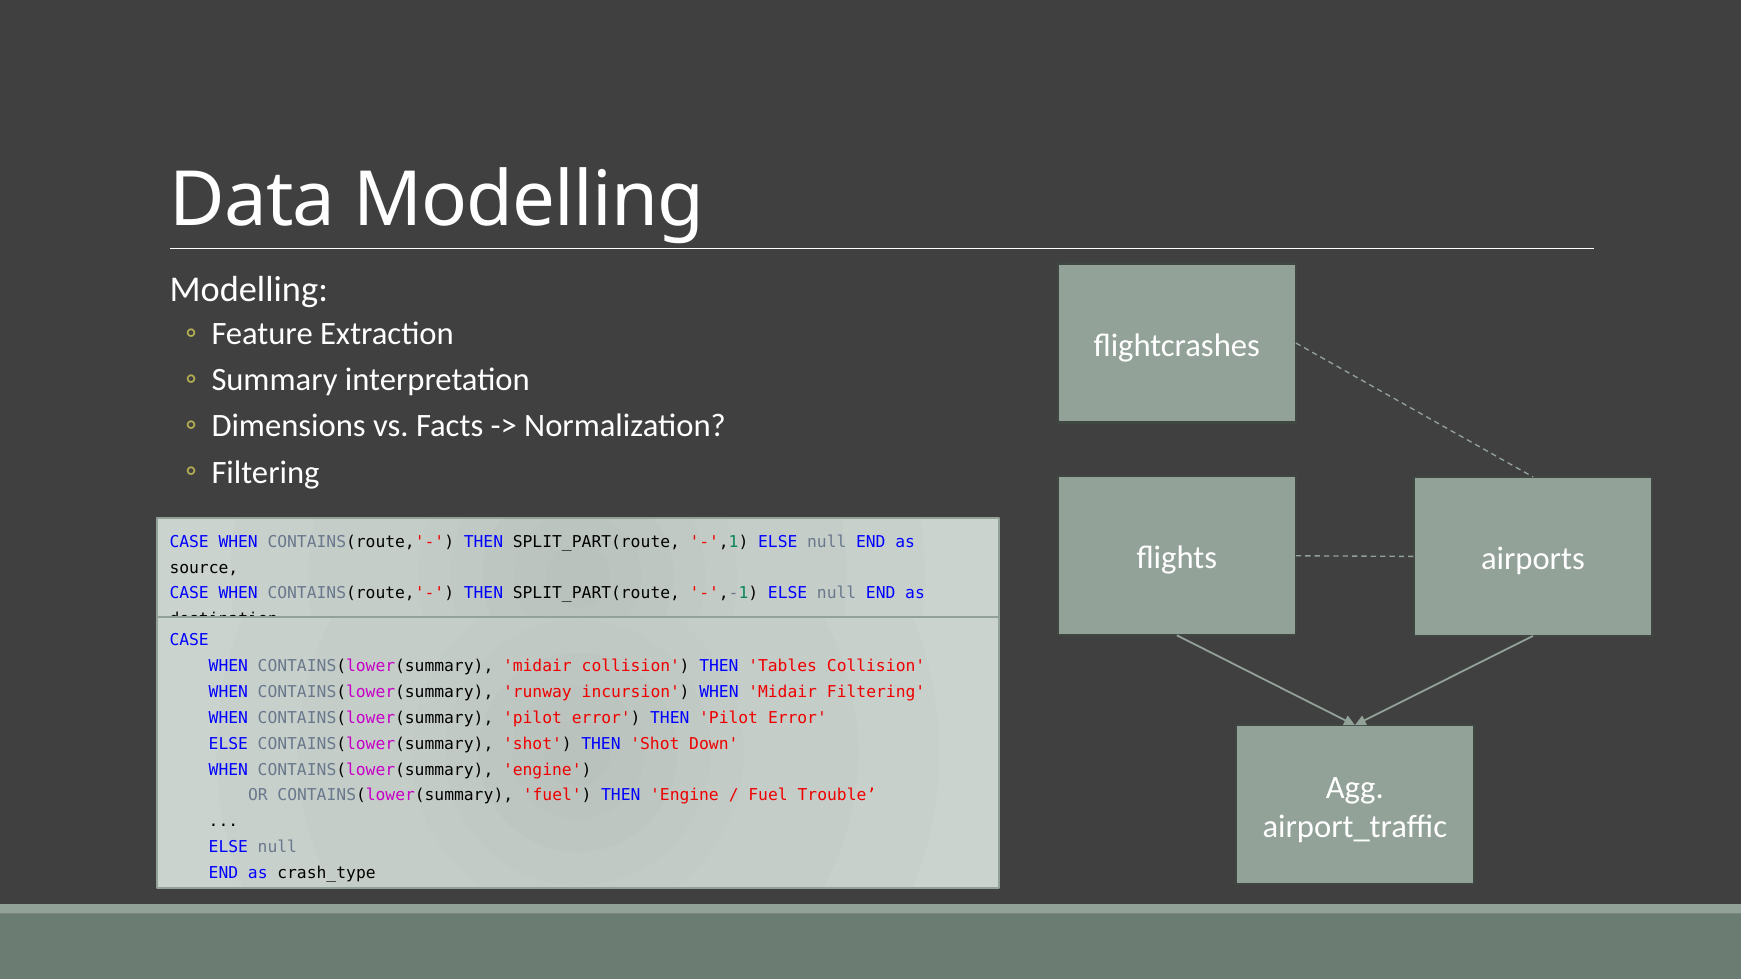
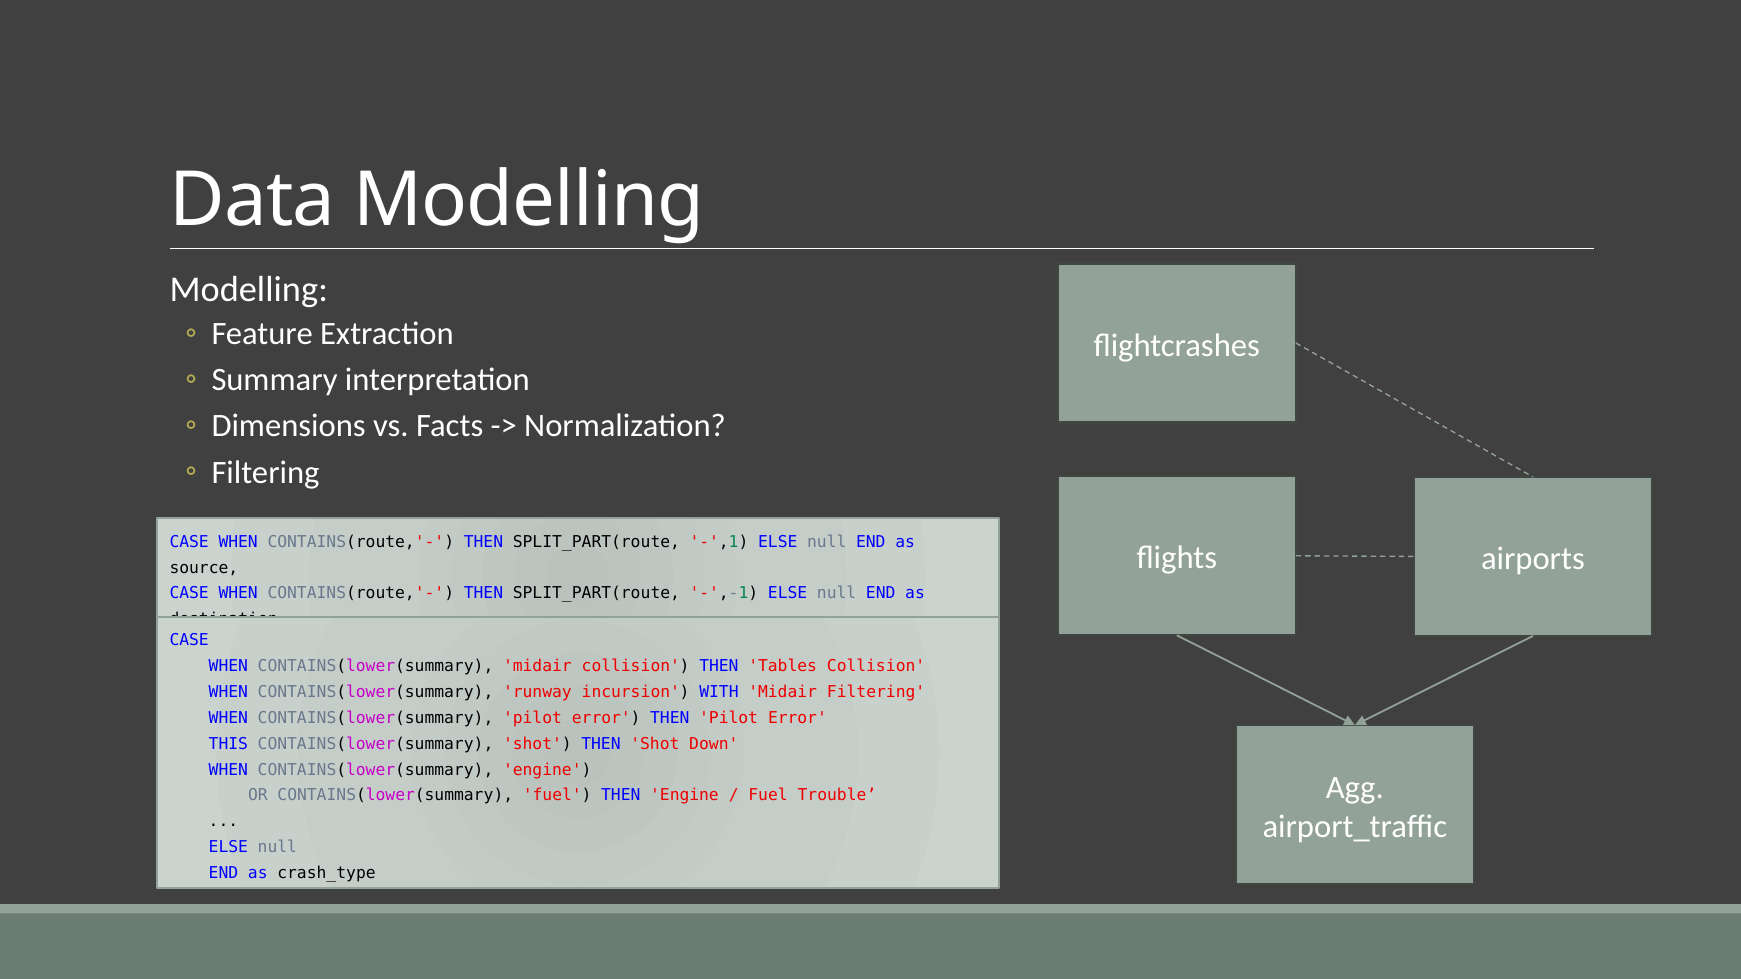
incursion WHEN: WHEN -> WITH (719, 692)
ELSE: ELSE -> THIS (228, 744)
